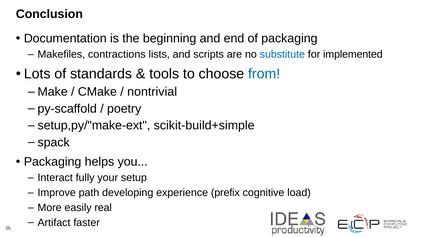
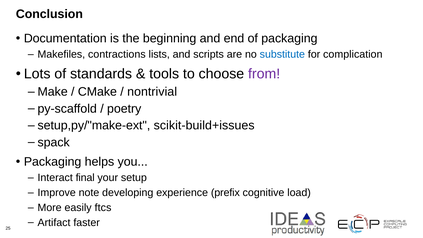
implemented: implemented -> complication (353, 54)
from colour: blue -> purple (264, 74)
scikit-build+simple: scikit-build+simple -> scikit-build+issues (204, 125)
fully: fully -> final (85, 178)
path: path -> note (89, 193)
real: real -> ftcs (103, 208)
